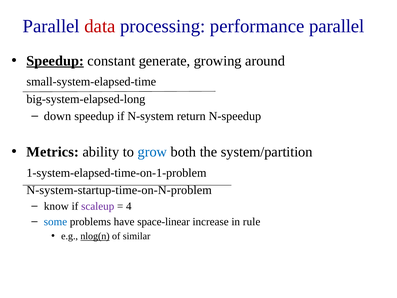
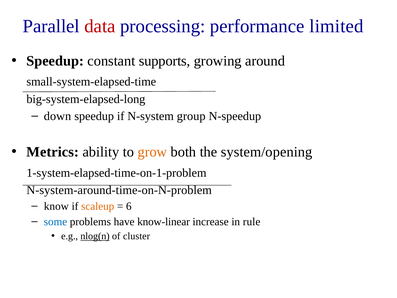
performance parallel: parallel -> limited (337, 26)
Speedup underline: present -> none (55, 61)
generate: generate -> supports (165, 61)
return: return -> group (191, 116)
grow colour: blue -> orange (152, 152)
system/partition: system/partition -> system/opening (267, 152)
N-system-startup-time-on-N-problem: N-system-startup-time-on-N-problem -> N-system-around-time-on-N-problem (119, 190)
scaleup colour: purple -> orange (98, 206)
4: 4 -> 6 (129, 206)
space-linear: space-linear -> know-linear (164, 221)
similar: similar -> cluster (137, 236)
